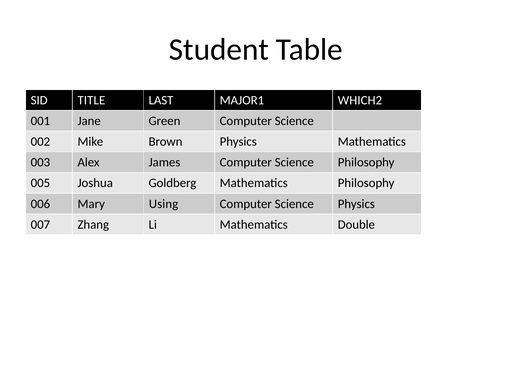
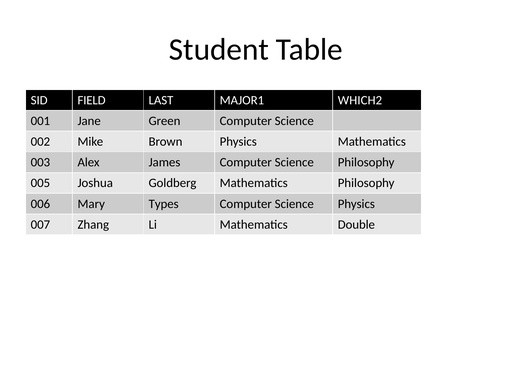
TITLE: TITLE -> FIELD (92, 100)
Using: Using -> Types (164, 204)
